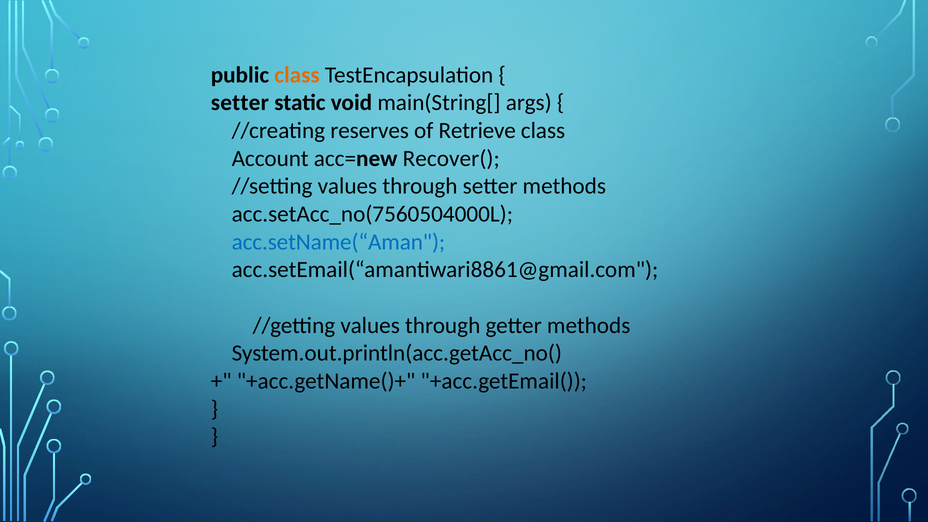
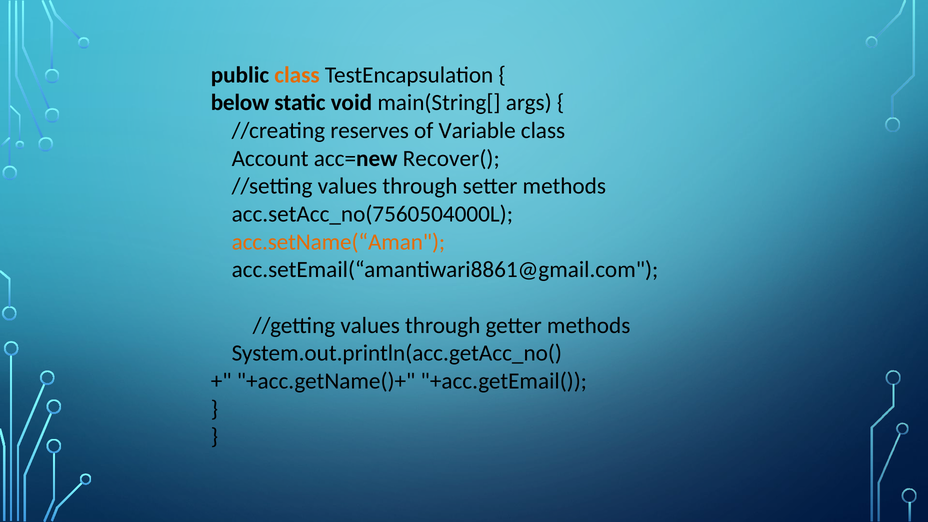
setter: setter -> below (240, 103)
Retrieve: Retrieve -> Variable (477, 131)
acc.setName(“Aman colour: blue -> orange (338, 242)
